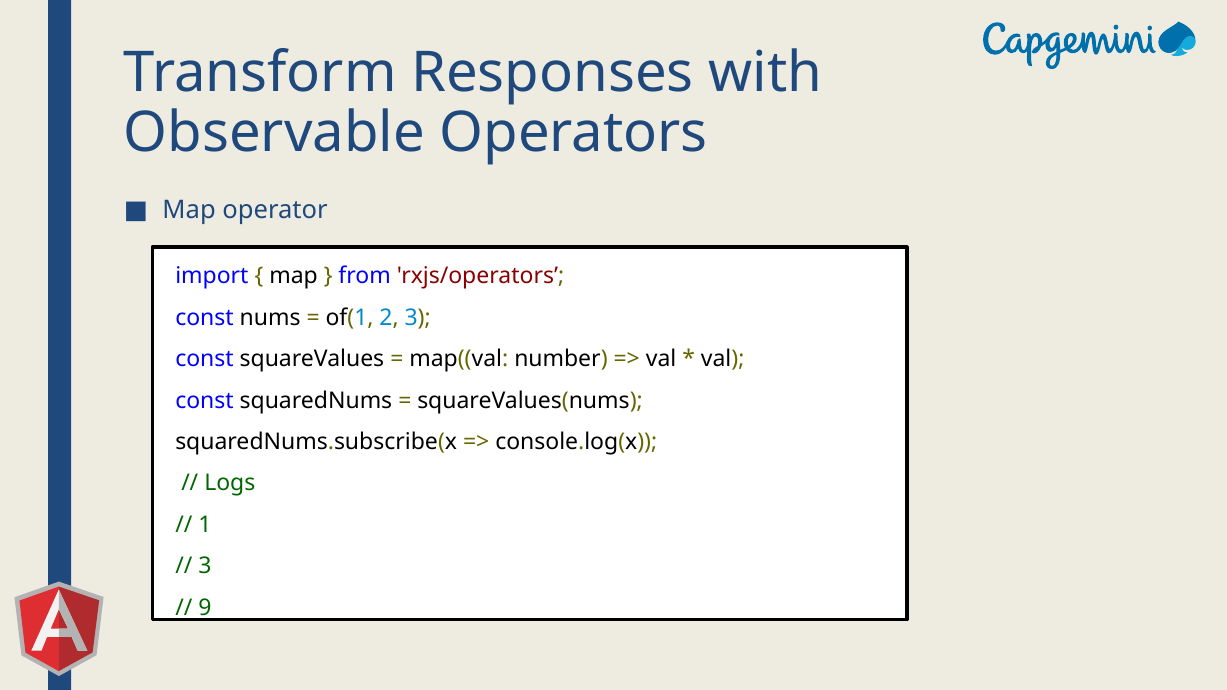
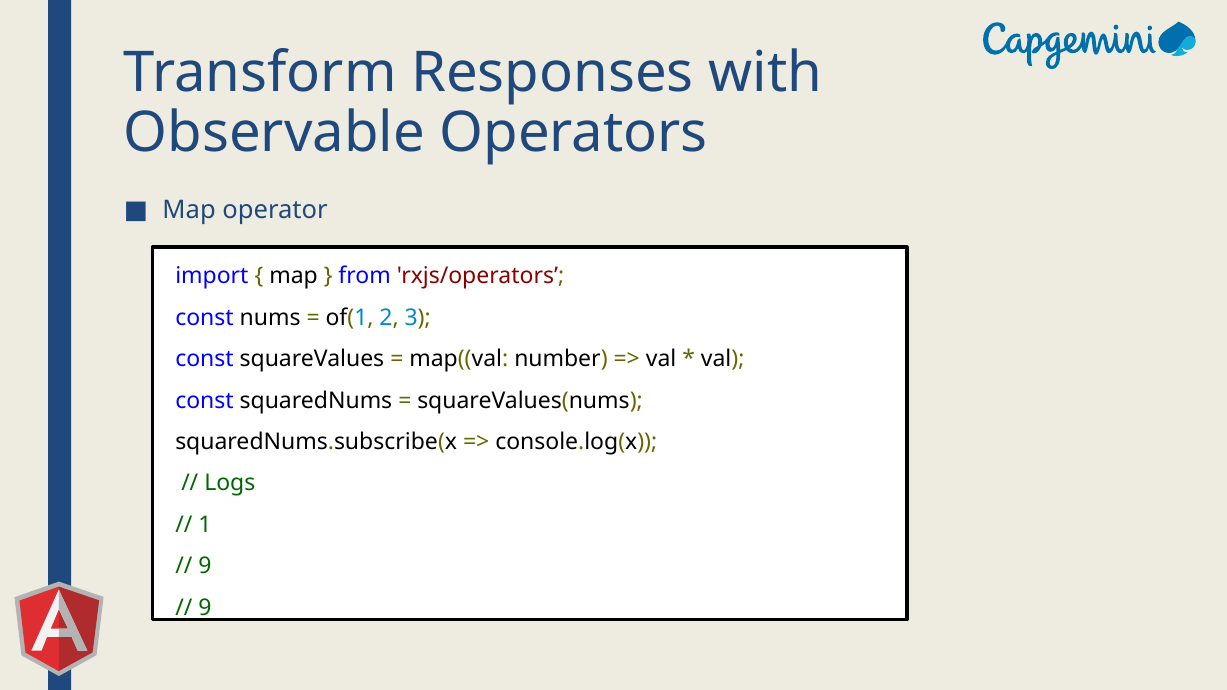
3: 3 -> 9 (205, 566)
